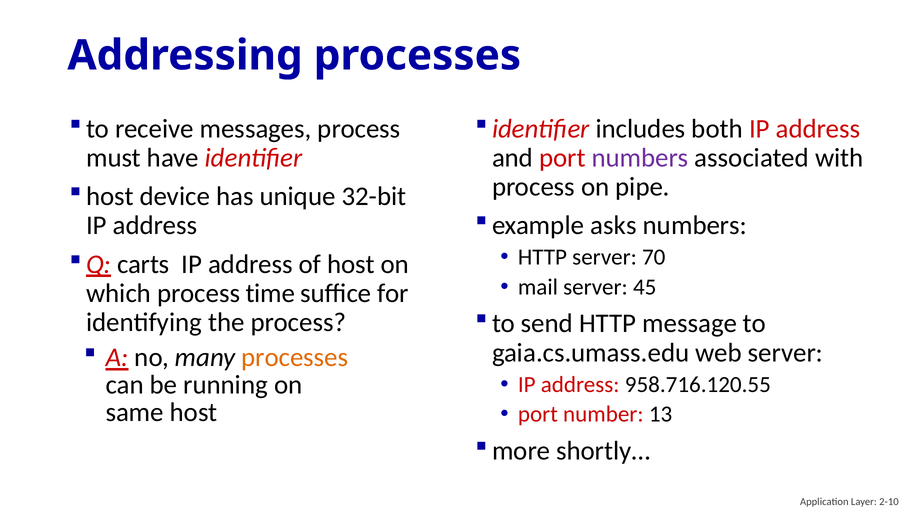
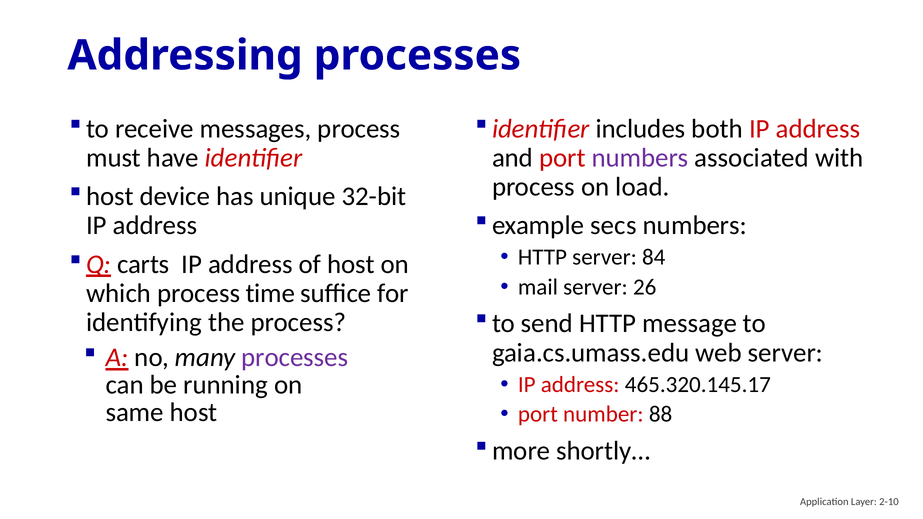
pipe: pipe -> load (642, 187)
asks: asks -> secs (613, 226)
70: 70 -> 84 (654, 257)
45: 45 -> 26 (645, 287)
processes colour: orange -> purple (295, 358)
958.716.120.55: 958.716.120.55 -> 465.320.145.17 (698, 385)
13: 13 -> 88 (661, 414)
